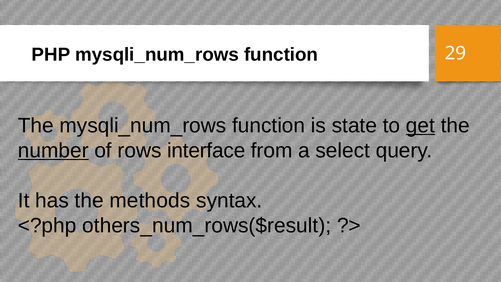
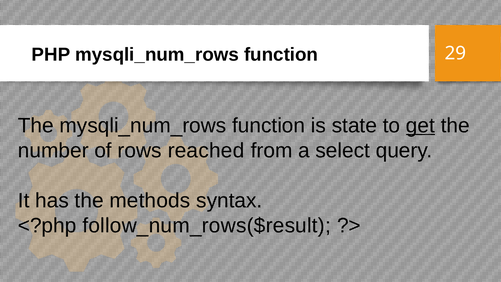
number underline: present -> none (53, 150)
interface: interface -> reached (206, 150)
others_num_rows($result: others_num_rows($result -> follow_num_rows($result (207, 226)
